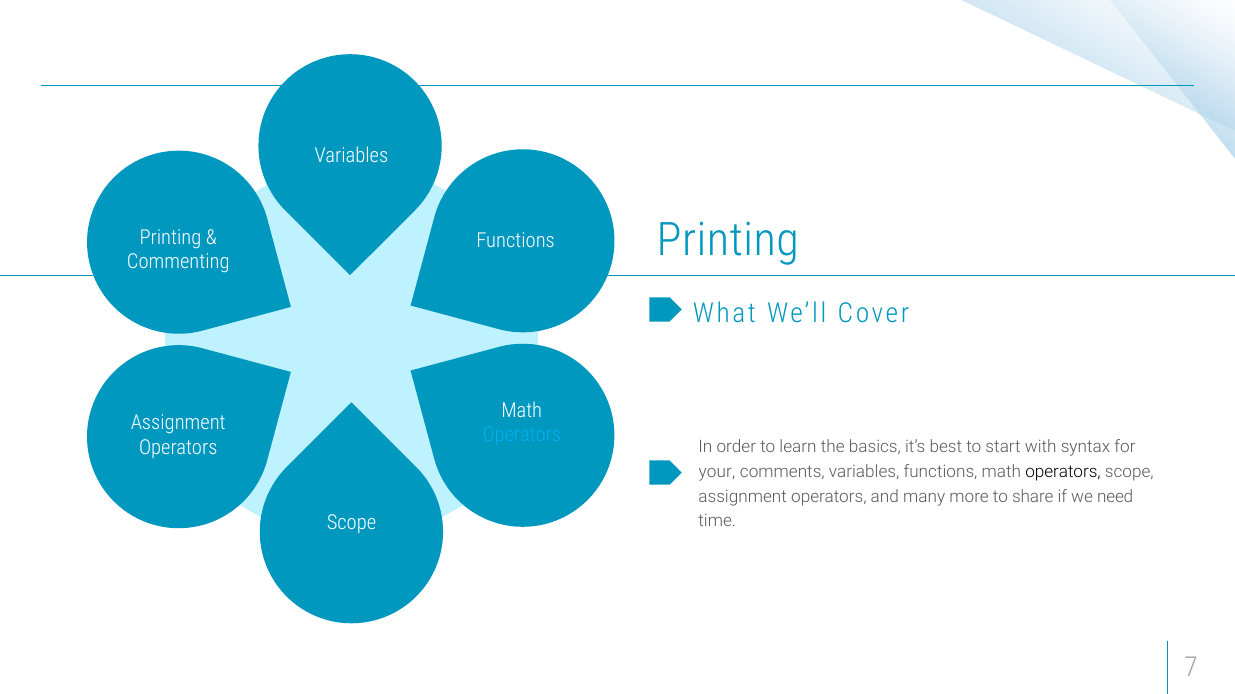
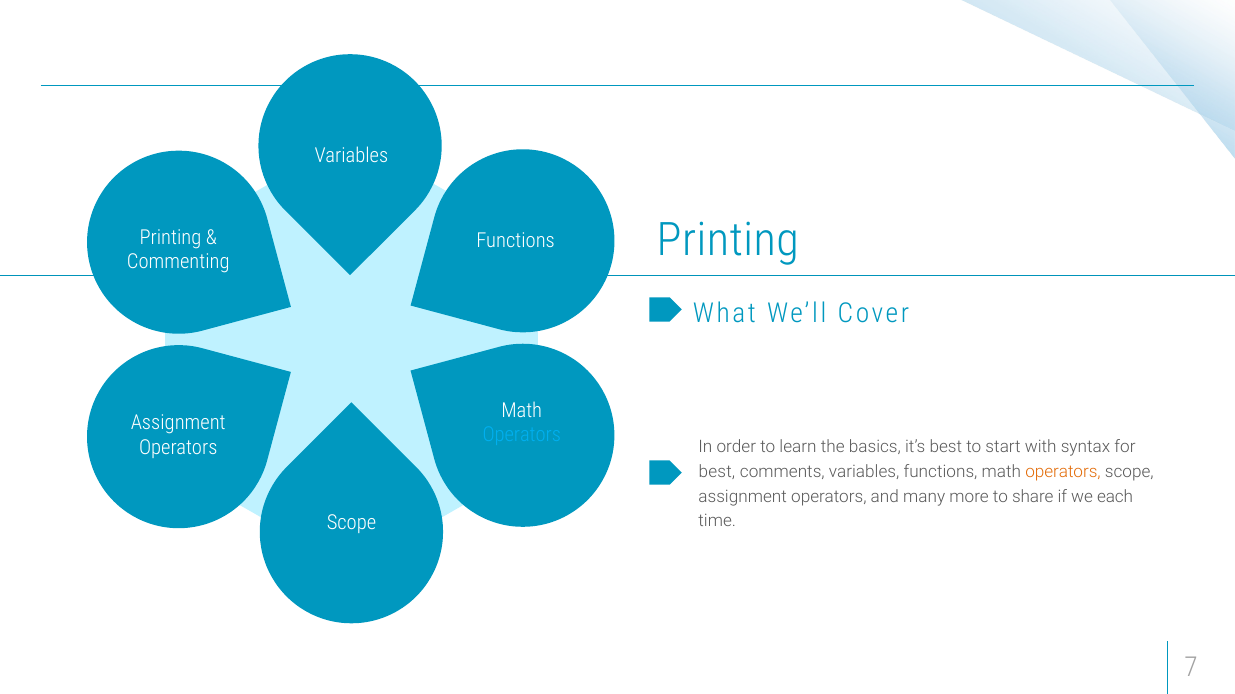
your: your -> best (717, 472)
operators colour: black -> orange (1063, 472)
need: need -> each (1115, 497)
